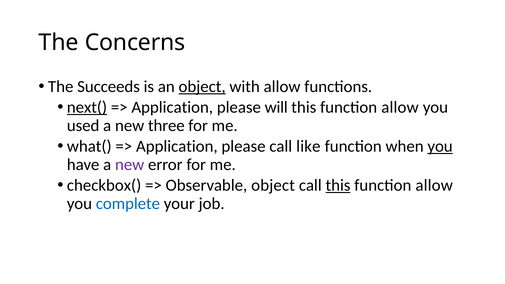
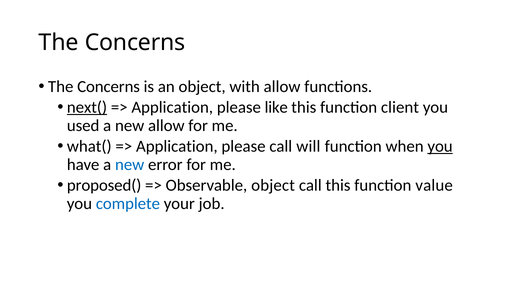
Succeeds: Succeeds -> Concerns (109, 87)
object underline: present -> none (202, 87)
will: will -> like (276, 107)
allow: allow -> client (400, 107)
new three: three -> allow (166, 126)
like: like -> will (308, 146)
new colour: purple -> blue (130, 165)
checkbox(: checkbox( -> proposed( (104, 185)
this underline: present -> none (338, 185)
allow: allow -> value (434, 185)
